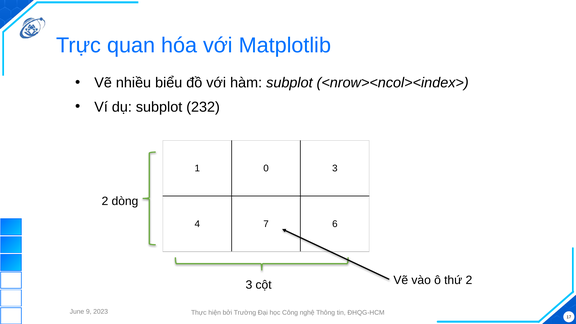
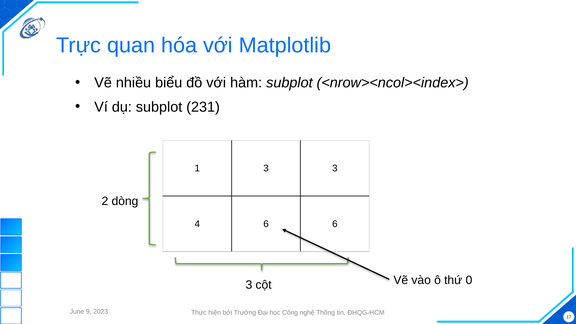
232: 232 -> 231 (203, 107)
1 0: 0 -> 3 (266, 168)
4 7: 7 -> 6 (266, 224)
thứ 2: 2 -> 0 (469, 280)
